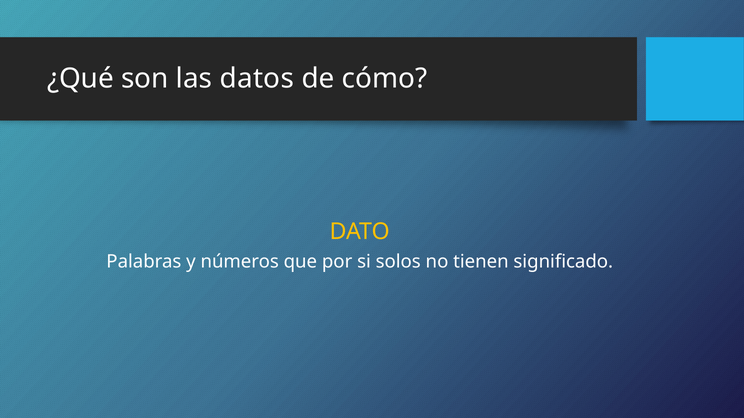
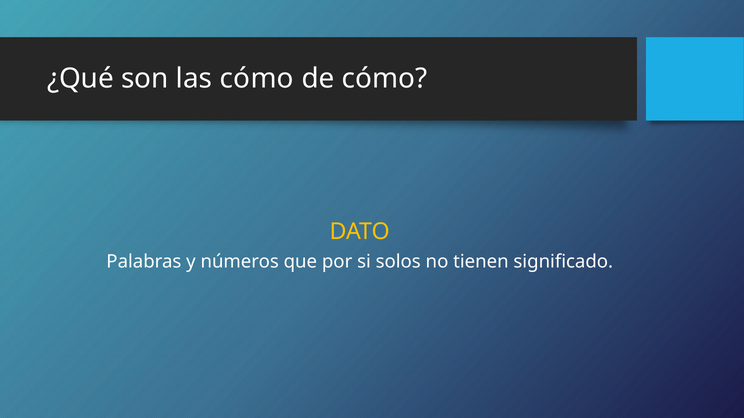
las datos: datos -> cómo (257, 79)
